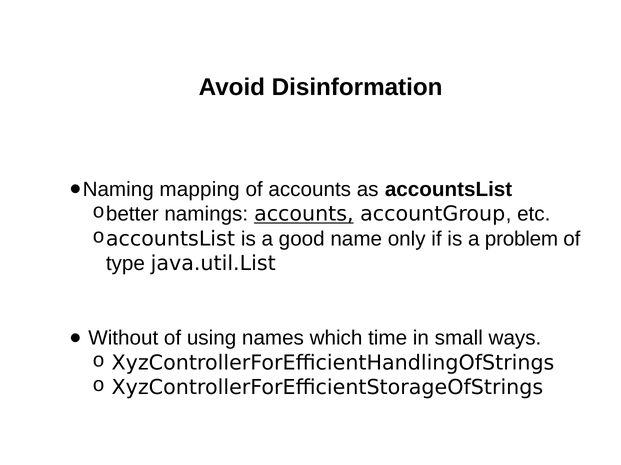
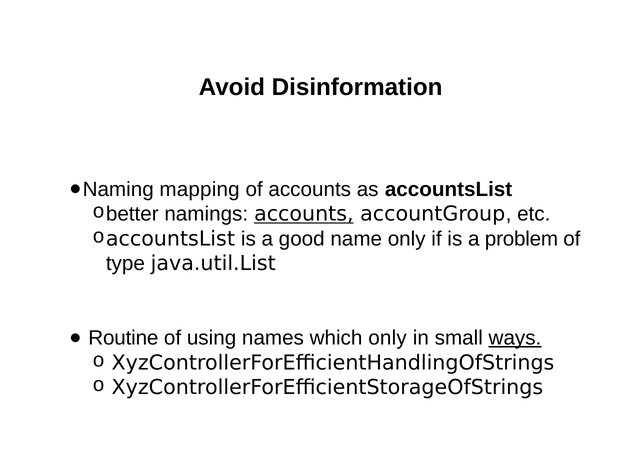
Without: Without -> Routine (123, 338)
which time: time -> only (388, 338)
ways underline: none -> present (515, 338)
